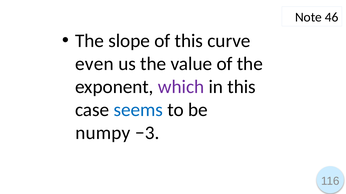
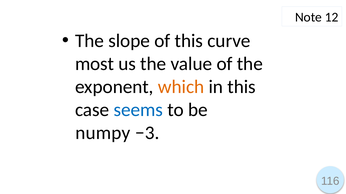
46: 46 -> 12 (332, 17)
even: even -> most (95, 64)
which colour: purple -> orange (181, 87)
